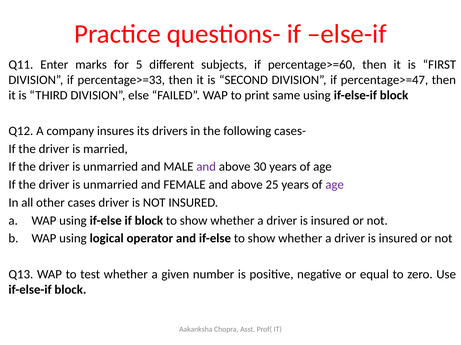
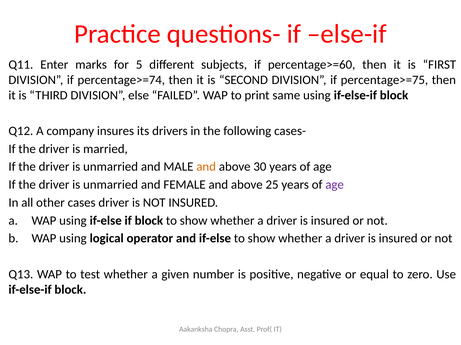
percentage>=33: percentage>=33 -> percentage>=74 (121, 80)
percentage>=47: percentage>=47 -> percentage>=75 (384, 80)
and colour: purple -> orange (206, 167)
